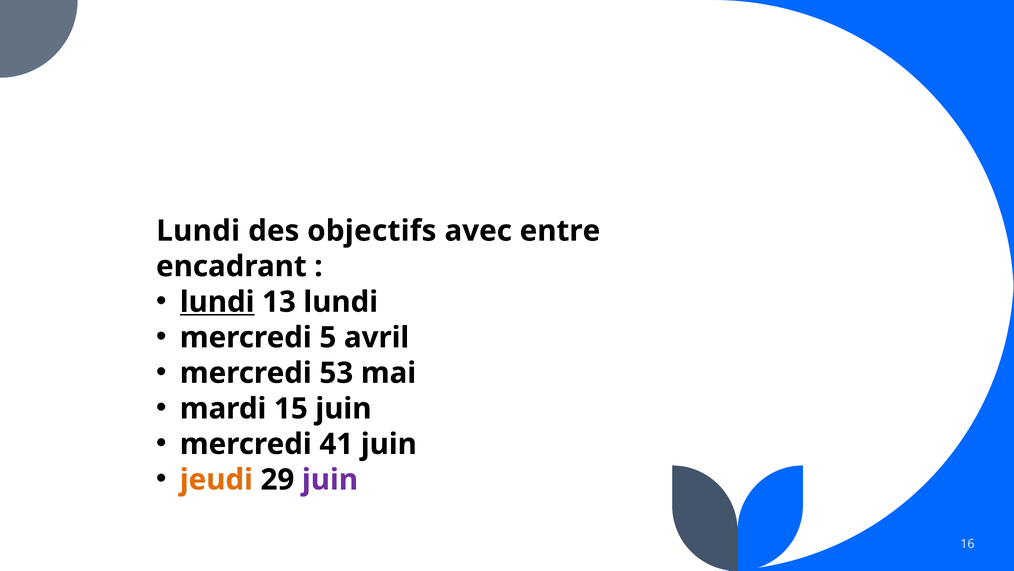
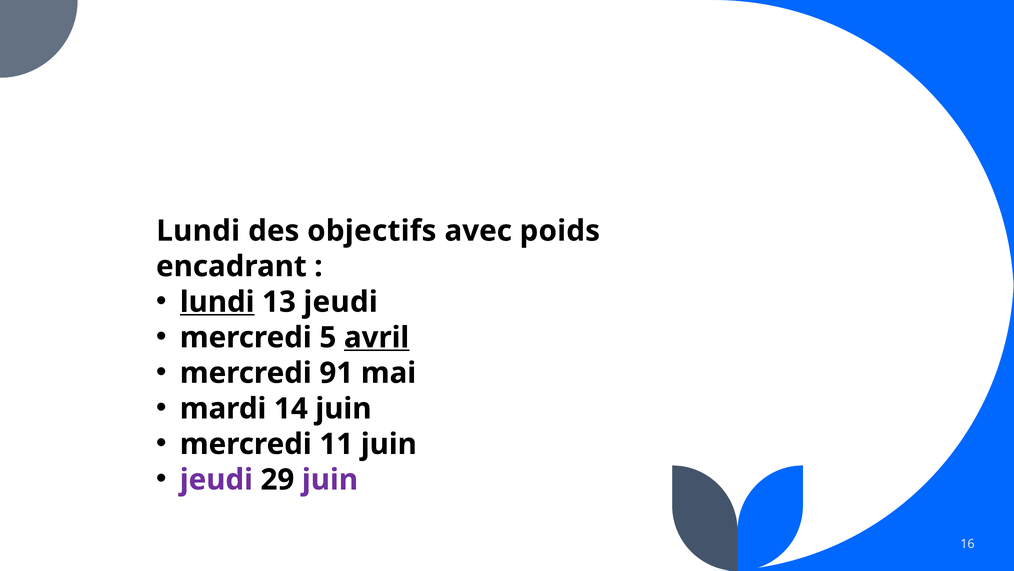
entre: entre -> poids (560, 231)
13 lundi: lundi -> jeudi (341, 302)
avril underline: none -> present (377, 337)
53: 53 -> 91 (336, 373)
15: 15 -> 14 (291, 408)
41: 41 -> 11 (336, 444)
jeudi colour: orange -> purple (216, 479)
